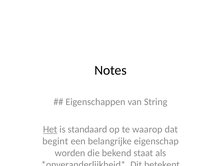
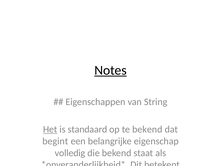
Notes underline: none -> present (111, 70)
te waarop: waarop -> bekend (147, 129)
worden: worden -> volledig (70, 153)
